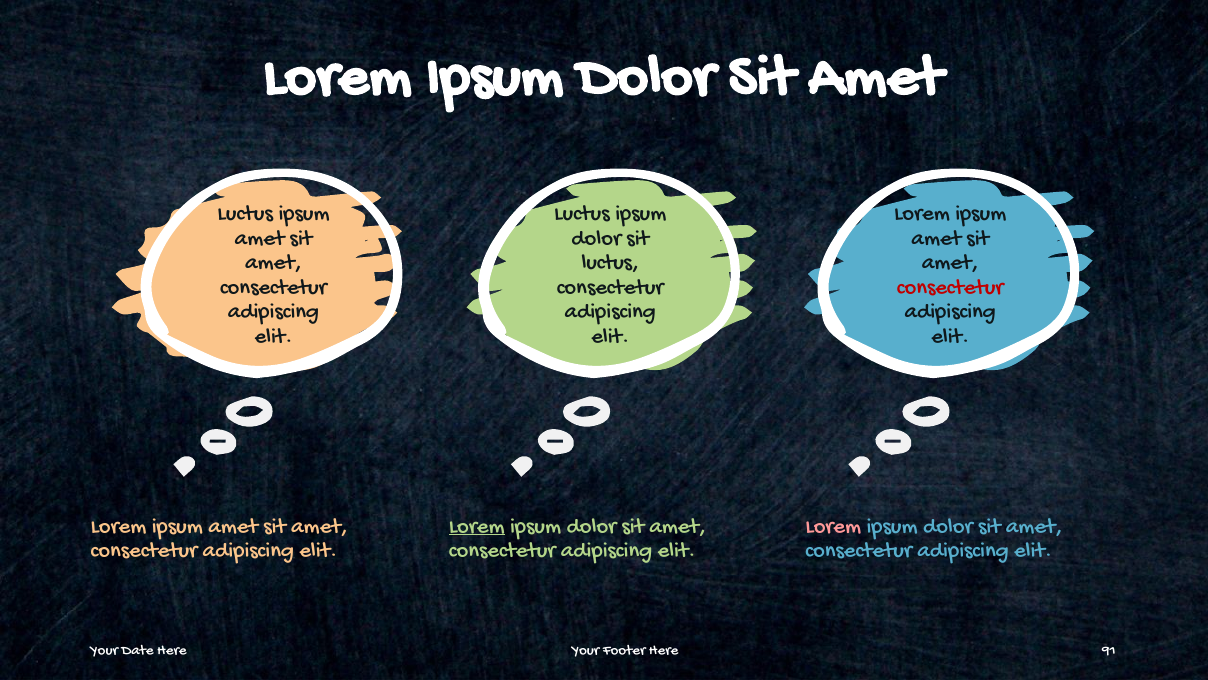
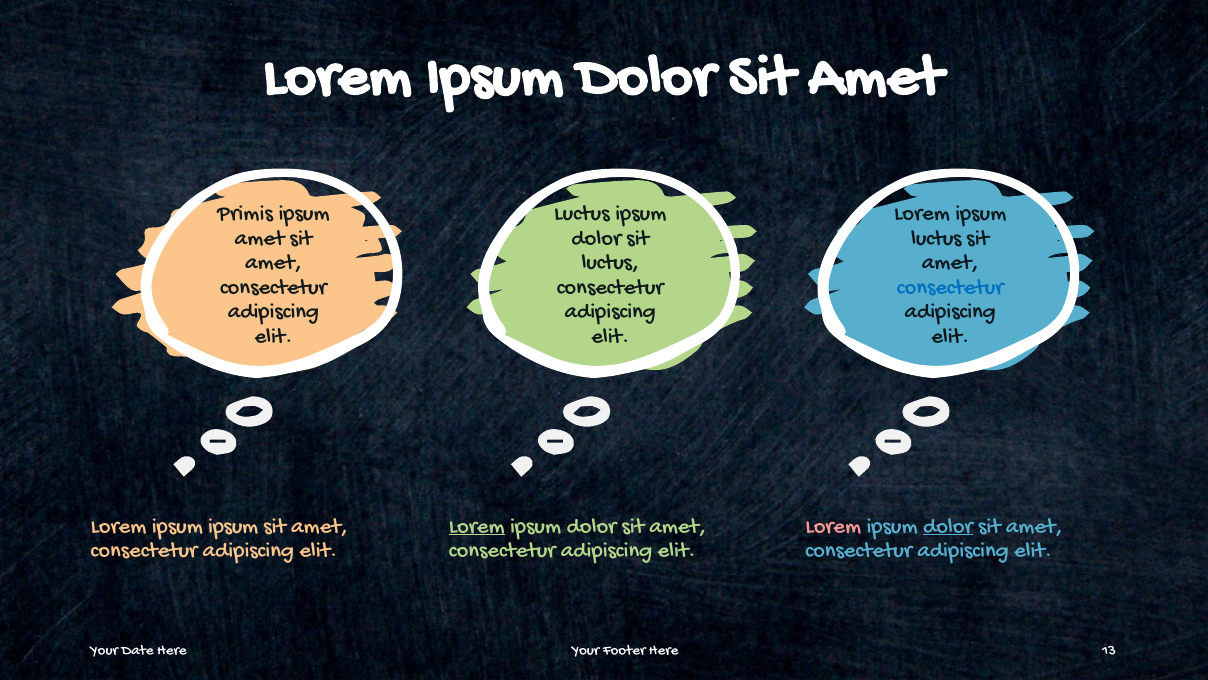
Luctus: Luctus -> Primis (245, 212)
amet: amet -> luctus (936, 237)
consectetur colour: red -> blue (950, 286)
amet: amet -> ipsum (233, 524)
dolor underline: none -> present (948, 524)
91: 91 -> 13 (1109, 649)
